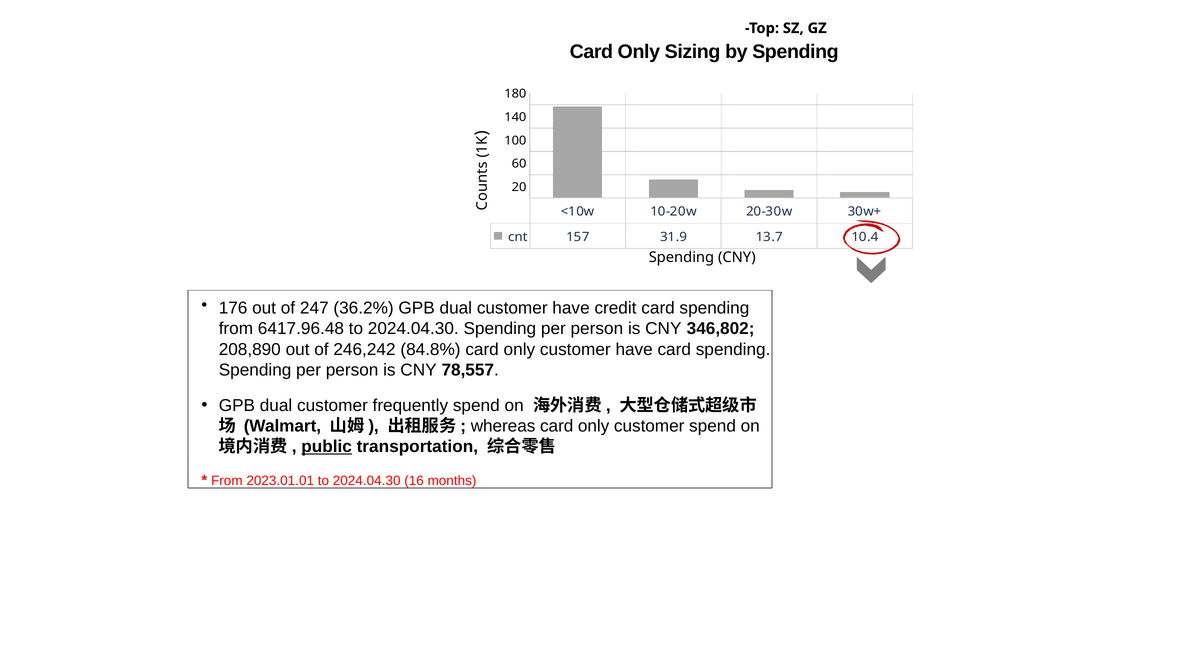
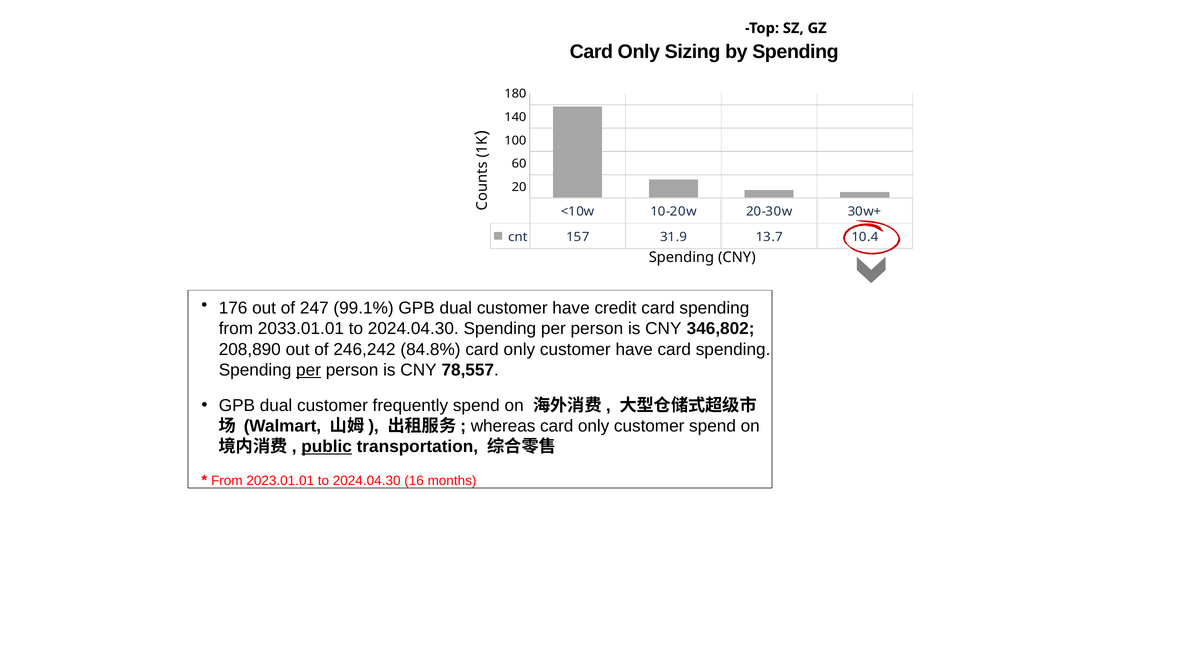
36.2%: 36.2% -> 99.1% (364, 308)
6417.96.48: 6417.96.48 -> 2033.01.01 (301, 329)
per underline: none -> present (309, 370)
